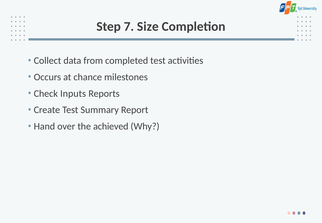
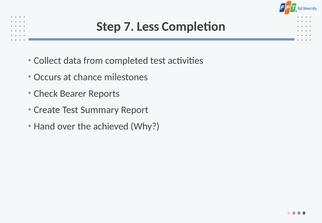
Size: Size -> Less (148, 26)
Inputs: Inputs -> Bearer (73, 93)
